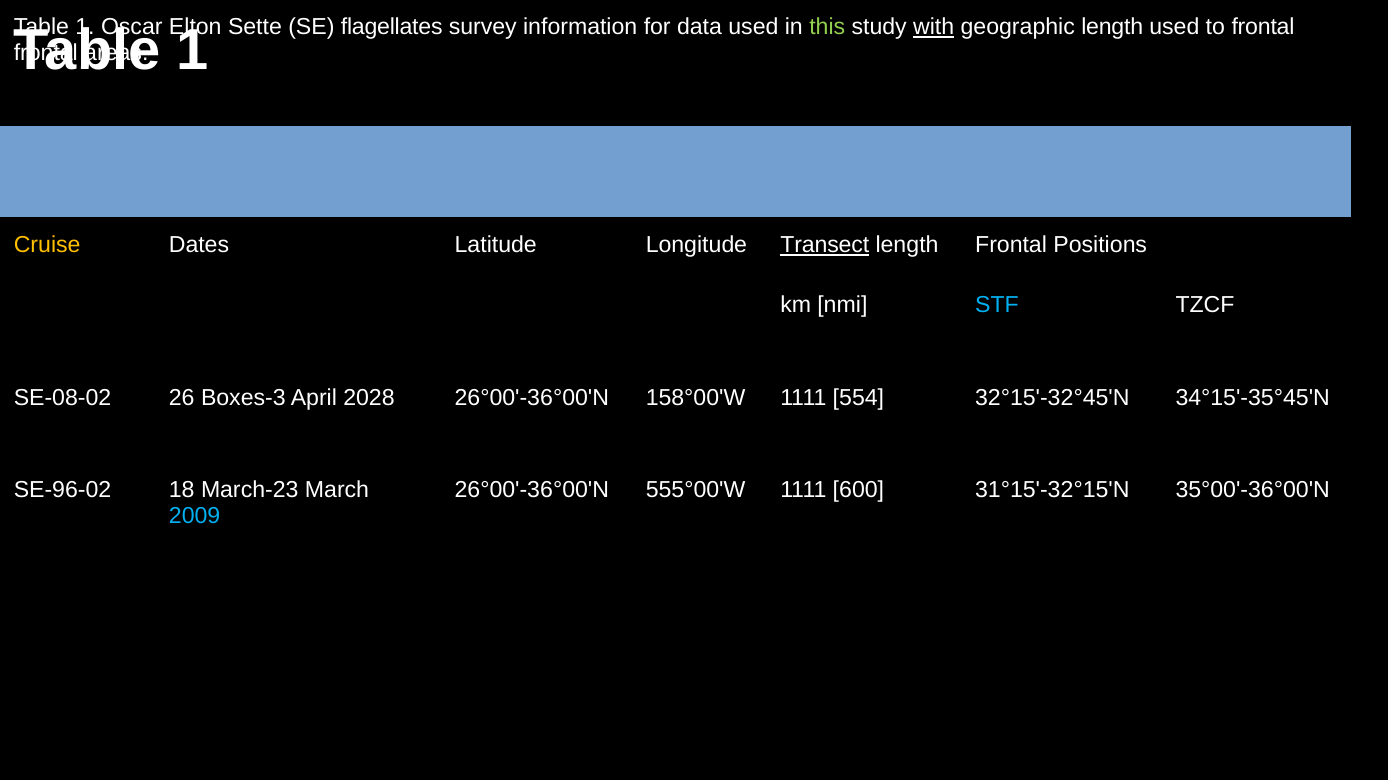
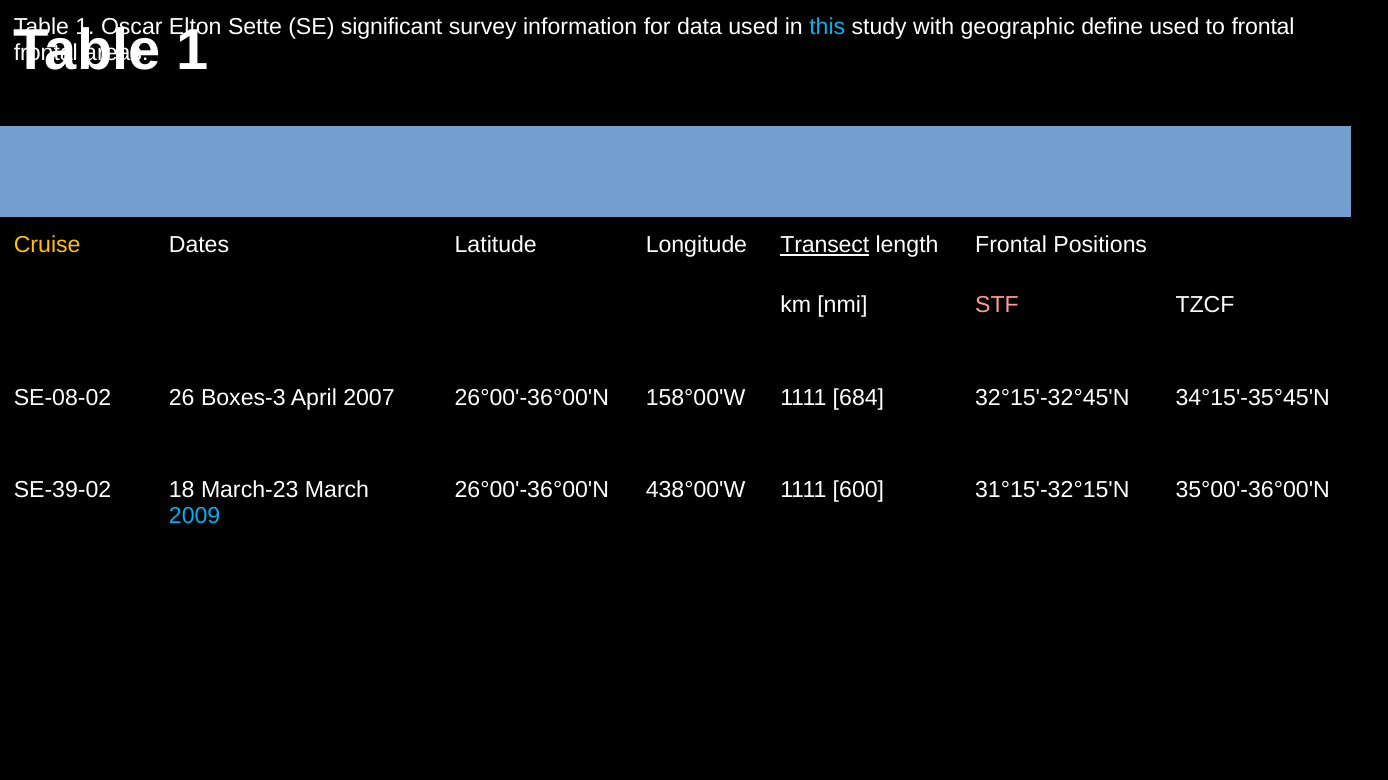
flagellates: flagellates -> significant (392, 27)
this colour: light green -> light blue (827, 27)
with underline: present -> none (934, 27)
geographic length: length -> define (1112, 27)
STF colour: light blue -> pink (997, 306)
2028: 2028 -> 2007 (369, 398)
554: 554 -> 684 (858, 398)
SE-96-02: SE-96-02 -> SE-39-02 (63, 490)
555°00'W: 555°00'W -> 438°00'W (696, 490)
